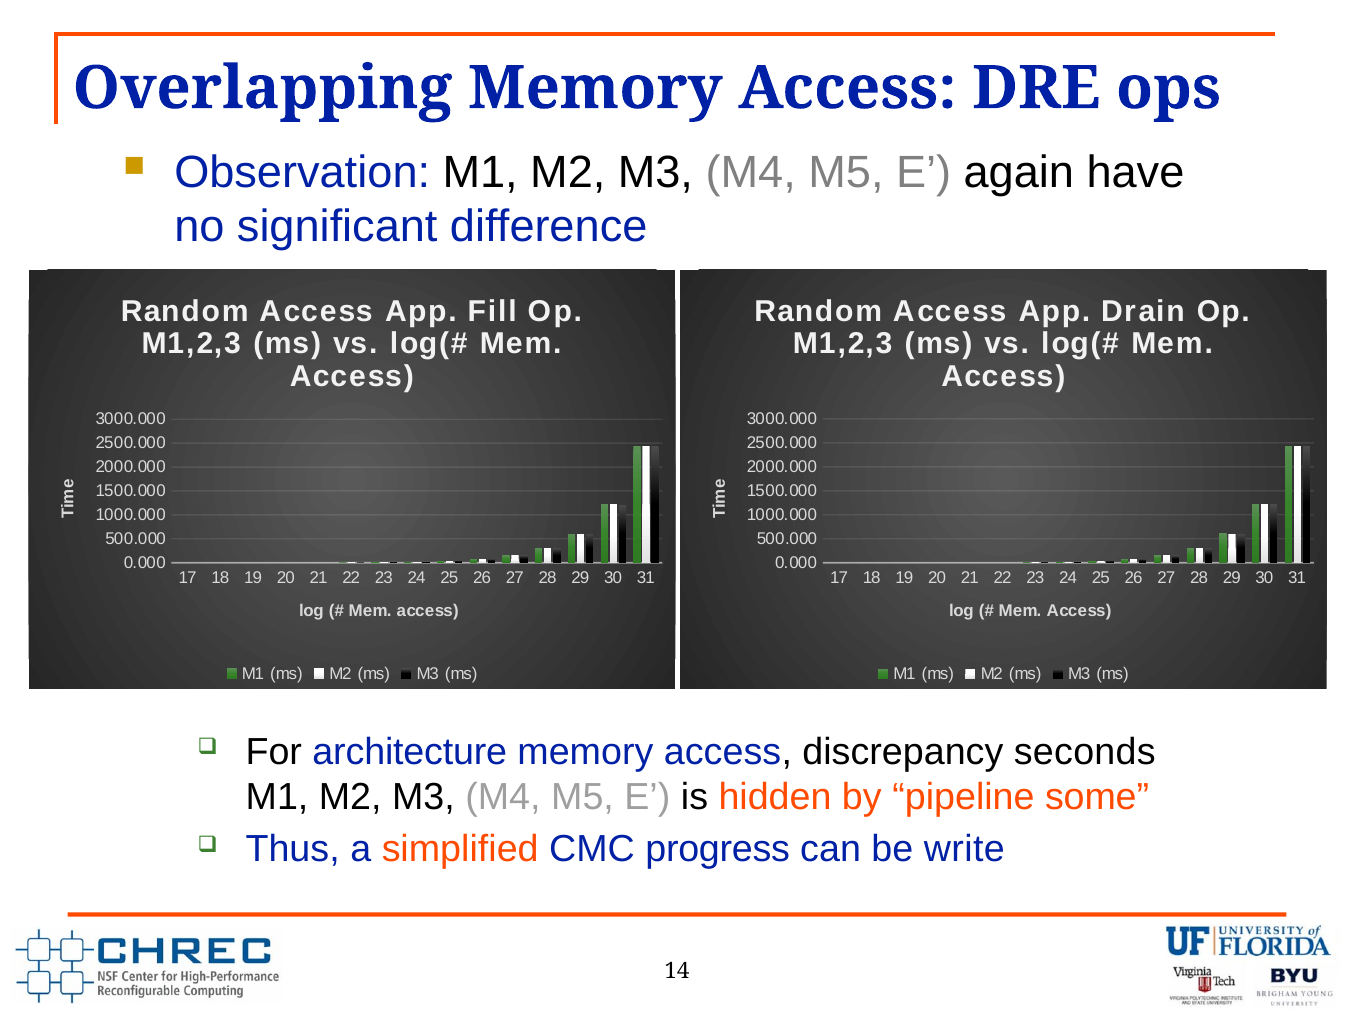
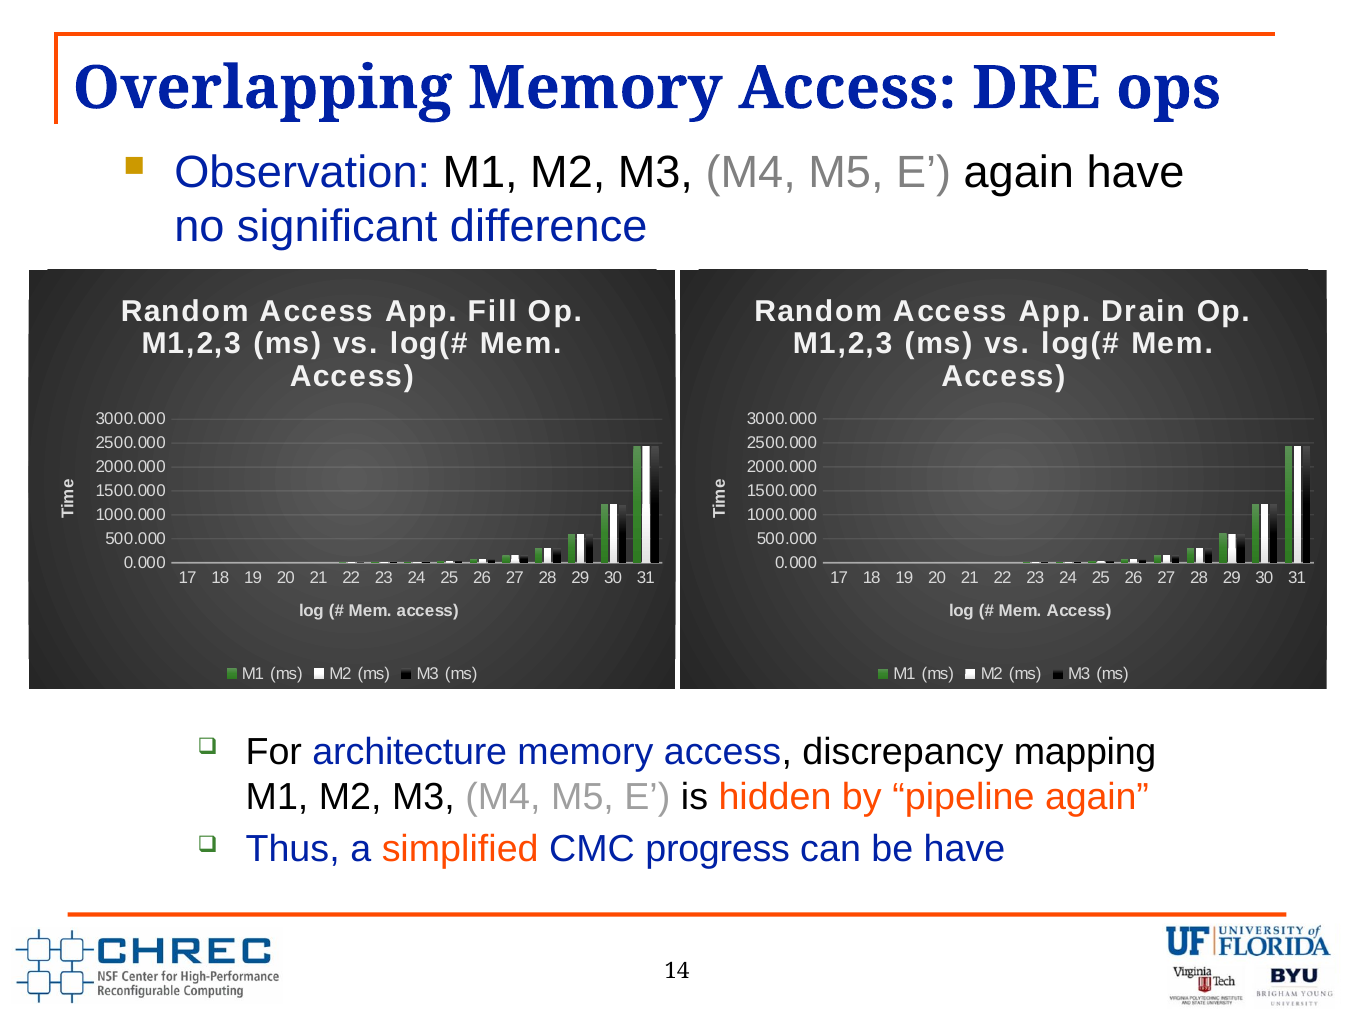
seconds: seconds -> mapping (1085, 751)
pipeline some: some -> again (1097, 796)
be write: write -> have (964, 849)
